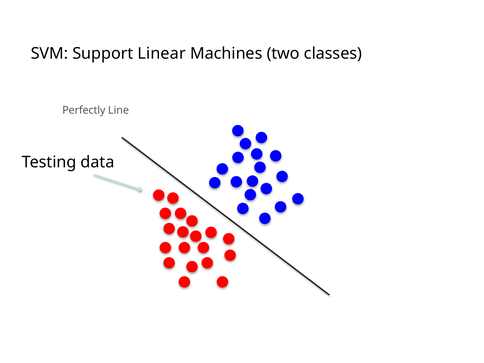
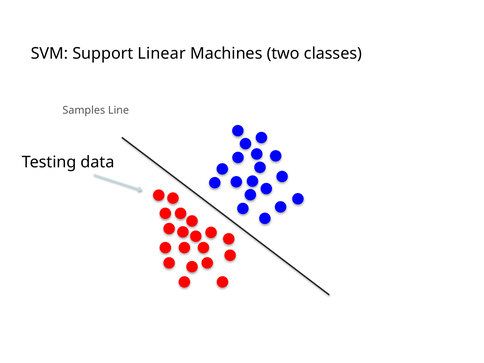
Perfectly: Perfectly -> Samples (84, 110)
